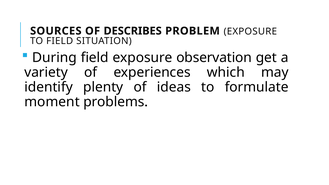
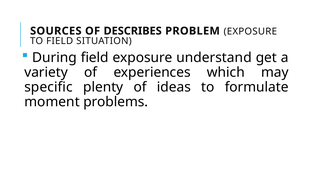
observation: observation -> understand (214, 58)
identify: identify -> specific (48, 87)
